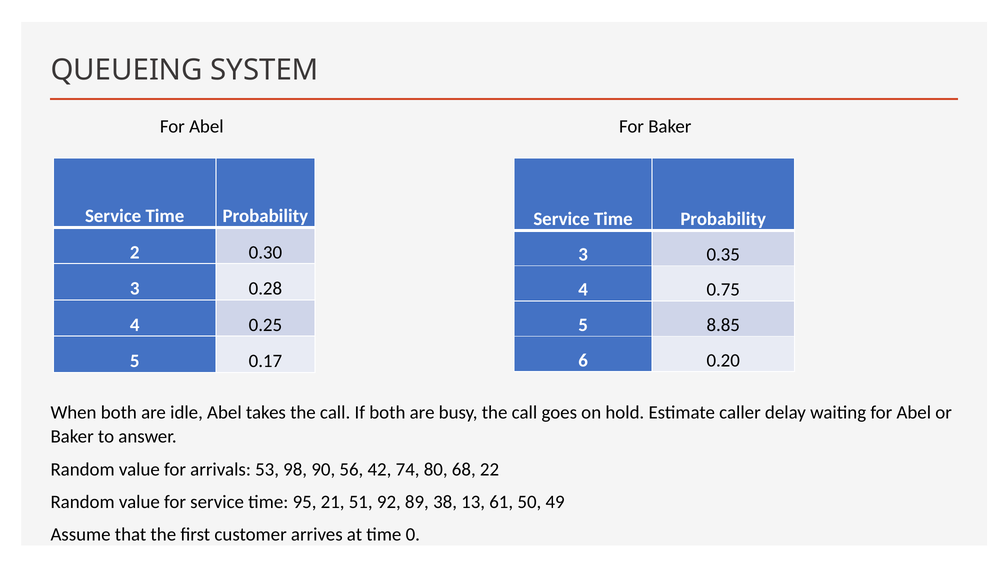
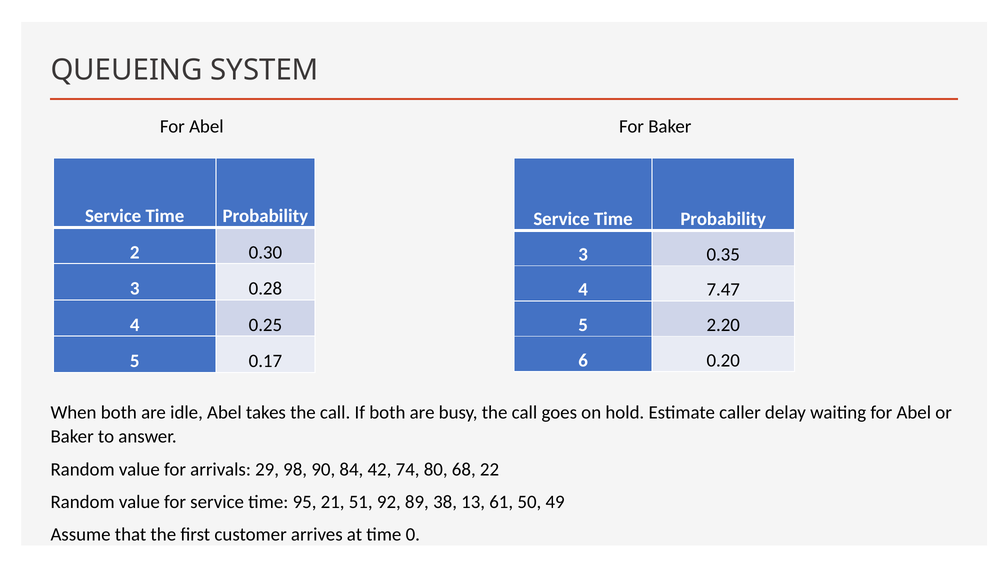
0.75: 0.75 -> 7.47 (723, 290)
8.85: 8.85 -> 2.20 (723, 325)
53: 53 -> 29 (267, 469)
56: 56 -> 84 (351, 469)
